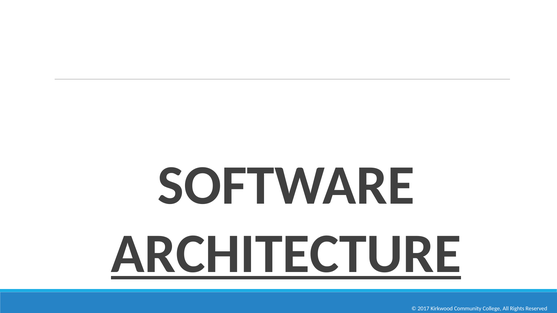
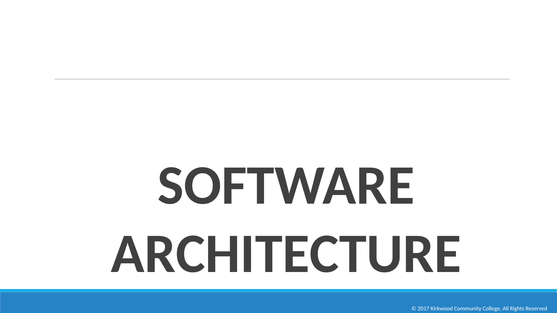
ARCHITECTURE underline: present -> none (286, 254)
